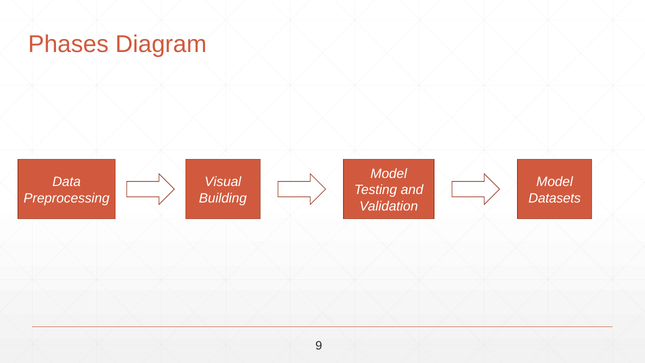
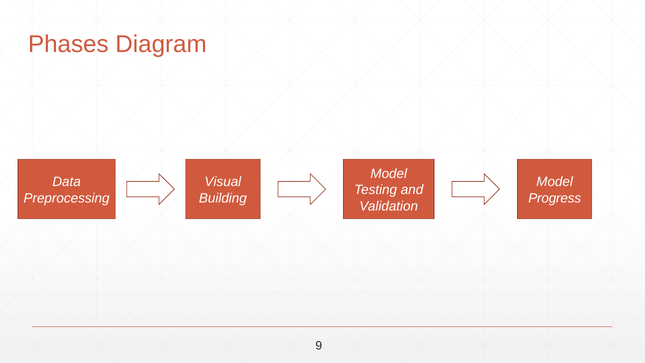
Datasets: Datasets -> Progress (555, 198)
